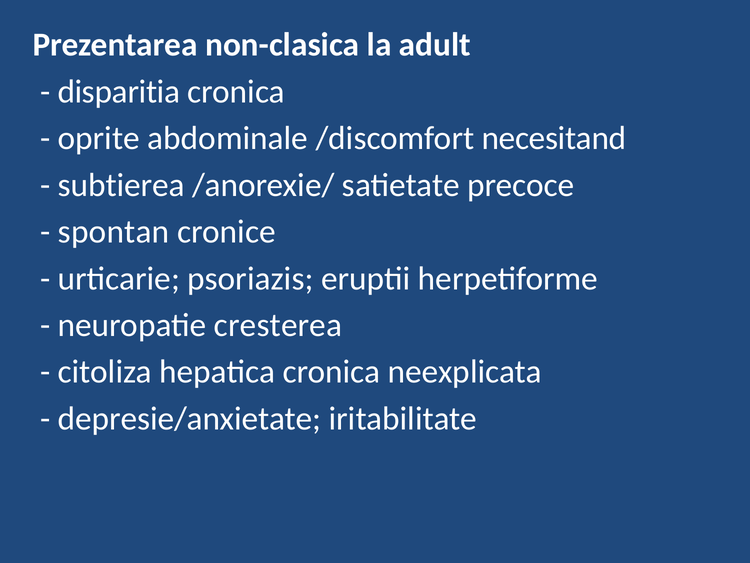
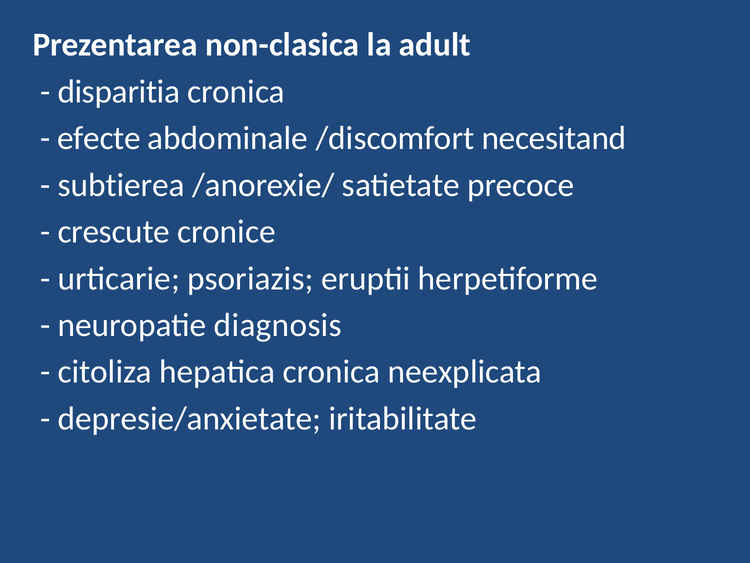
oprite: oprite -> efecte (99, 138)
spontan: spontan -> crescute (114, 232)
cresterea: cresterea -> diagnosis (278, 325)
